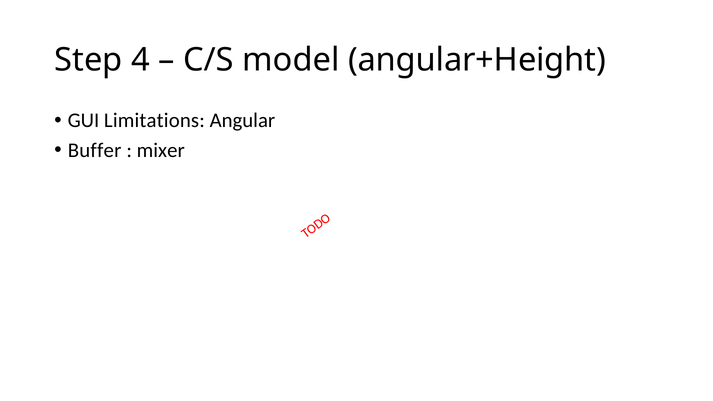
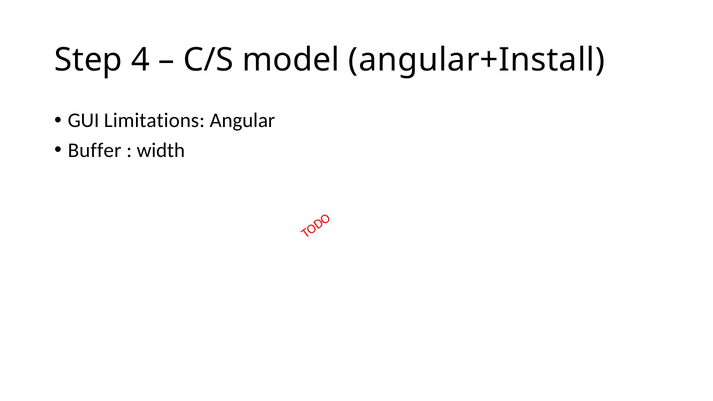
angular+Height: angular+Height -> angular+Install (477, 60)
mixer: mixer -> width (161, 150)
